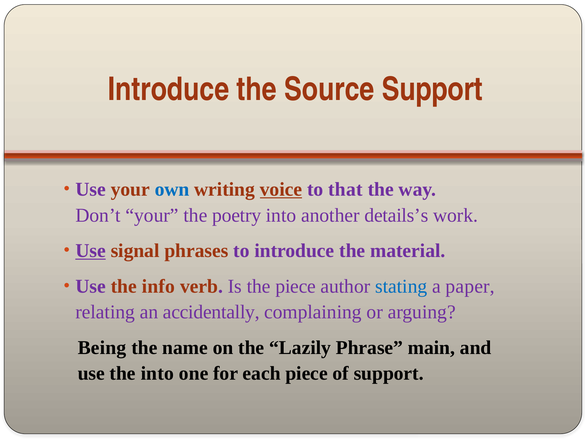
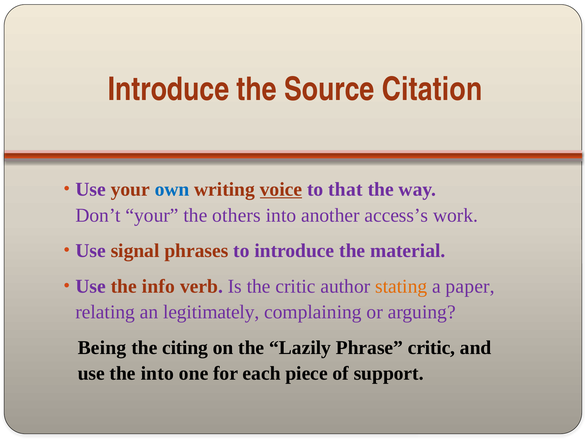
Source Support: Support -> Citation (432, 89)
poetry: poetry -> others (237, 215)
details’s: details’s -> access’s (396, 215)
Use underline: present -> none (91, 251)
the piece: piece -> critic (296, 286)
stating colour: blue -> orange (401, 286)
accidentally: accidentally -> legitimately (211, 312)
name: name -> citing (185, 347)
Phrase main: main -> critic (432, 347)
